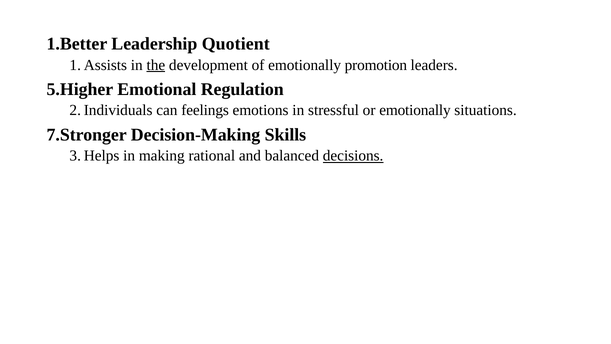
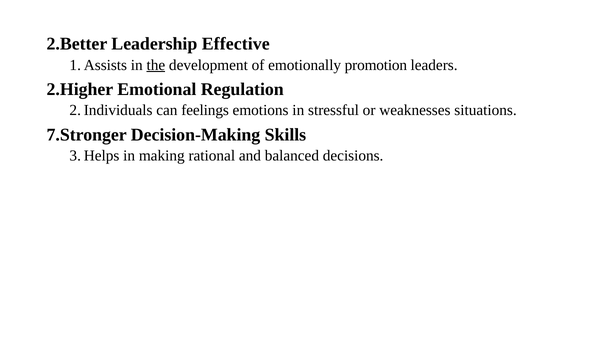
1.Better: 1.Better -> 2.Better (77, 44)
Quotient: Quotient -> Effective (236, 44)
5.Higher: 5.Higher -> 2.Higher (80, 89)
or emotionally: emotionally -> weaknesses (415, 110)
decisions underline: present -> none (353, 156)
